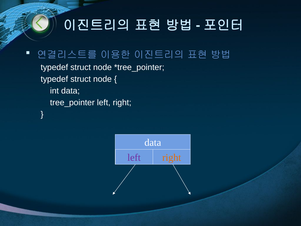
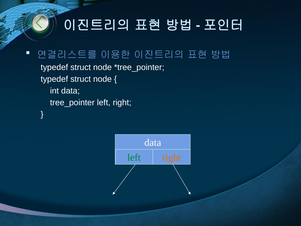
left colour: purple -> green (134, 157)
